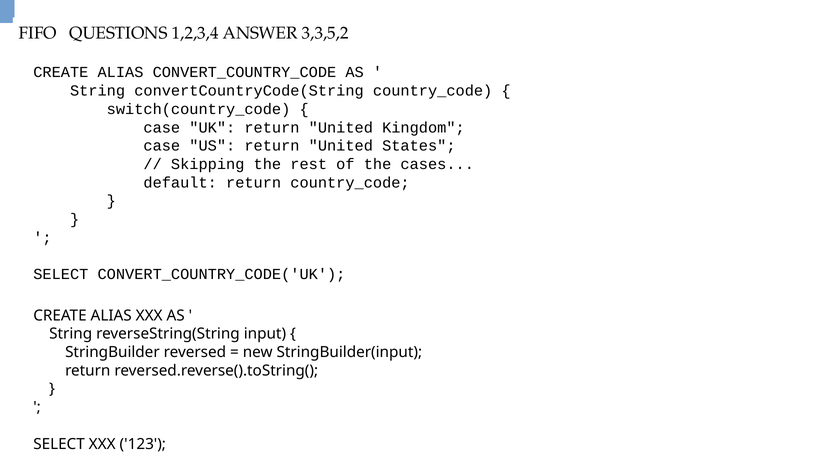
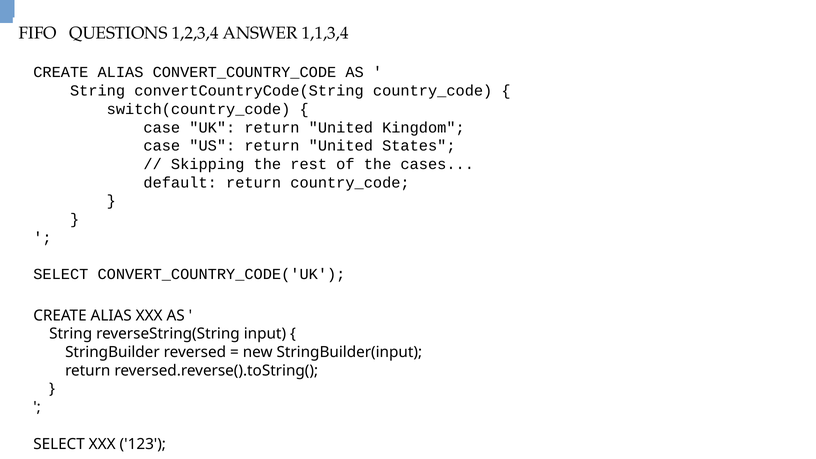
3,3,5,2: 3,3,5,2 -> 1,1,3,4 (325, 33)
